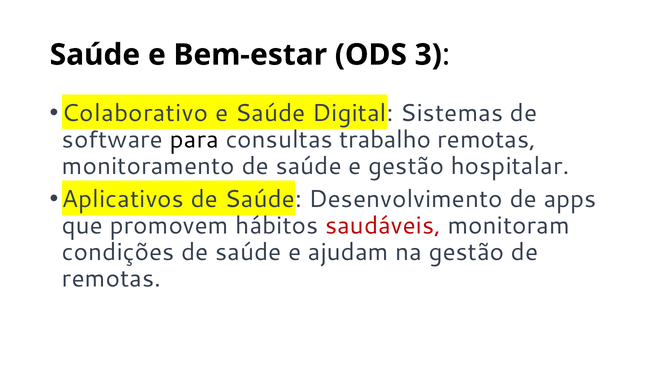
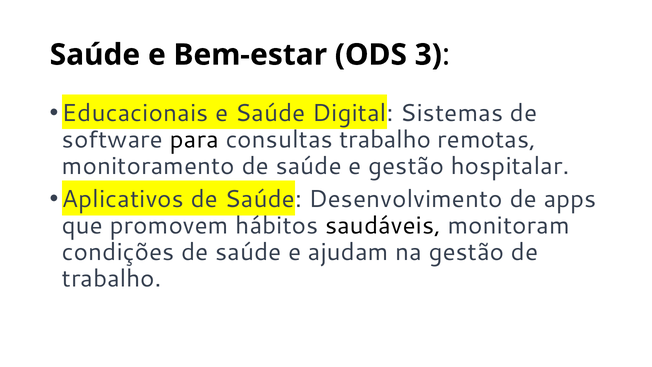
Colaborativo: Colaborativo -> Educacionais (135, 113)
saudáveis colour: red -> black (383, 226)
remotas: remotas -> trabalho (112, 278)
